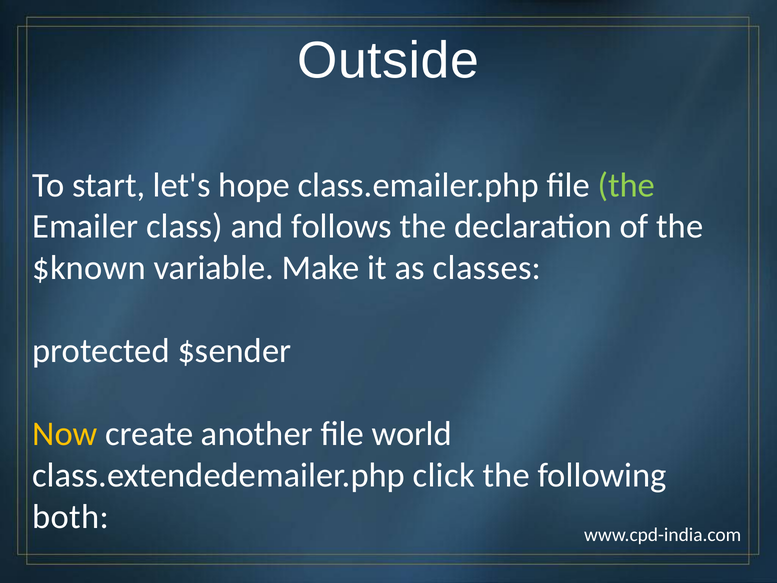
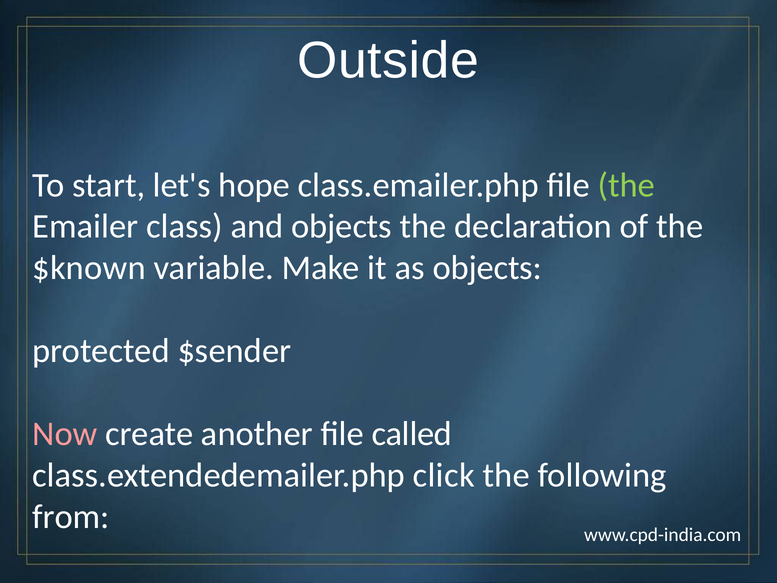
and follows: follows -> objects (342, 226)
as classes: classes -> objects (487, 268)
Now colour: yellow -> pink (65, 434)
world: world -> called (412, 434)
both: both -> from (71, 517)
